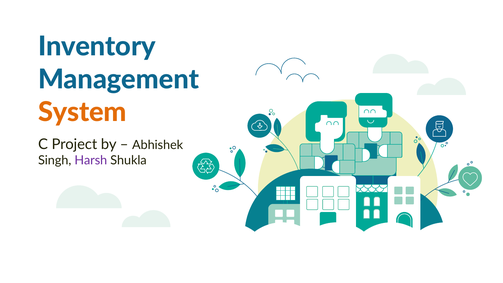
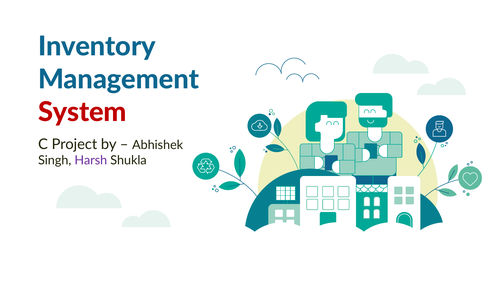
System colour: orange -> red (82, 112)
